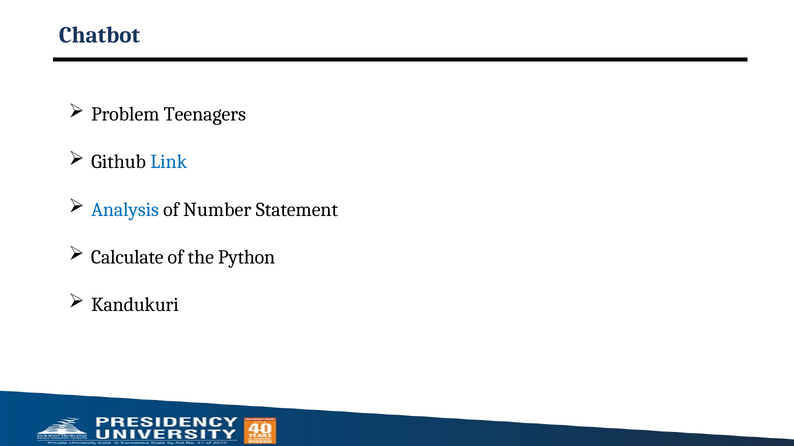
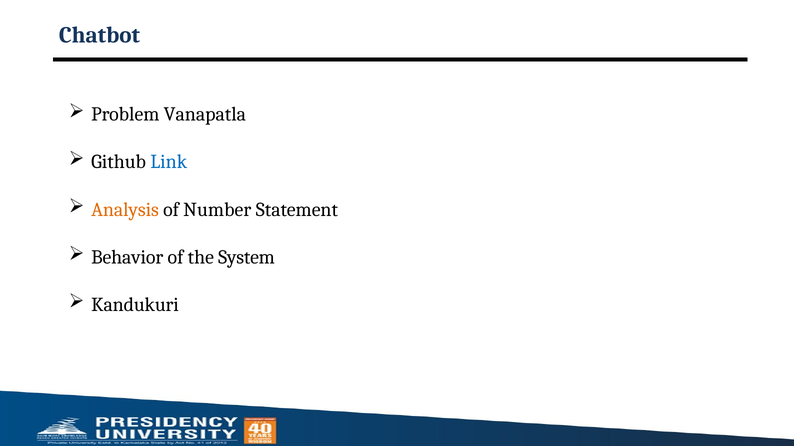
Teenagers: Teenagers -> Vanapatla (205, 115)
Analysis colour: blue -> orange (125, 210)
Calculate: Calculate -> Behavior (127, 257)
Python: Python -> System (247, 257)
